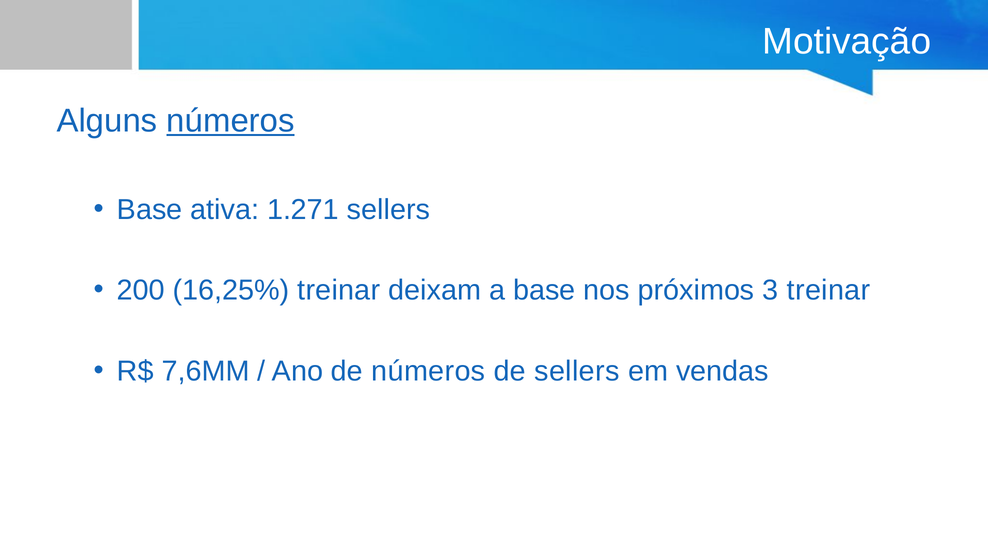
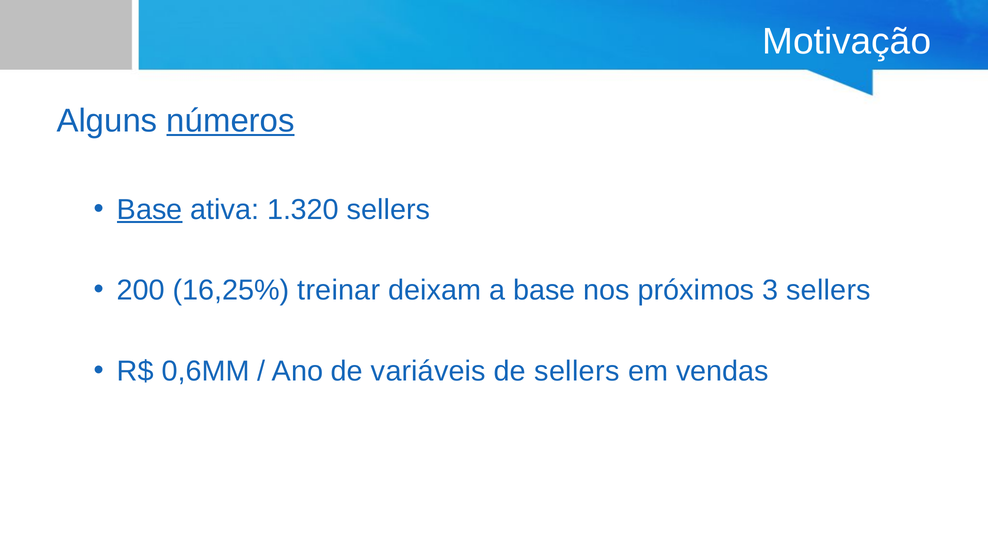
Base underline: none -> present (150, 210)
1.271: 1.271 -> 1.320 (303, 210)
3 treinar: treinar -> sellers (829, 290)
7,6MM: 7,6MM -> 0,6MM (206, 371)
de números: números -> variáveis (428, 371)
